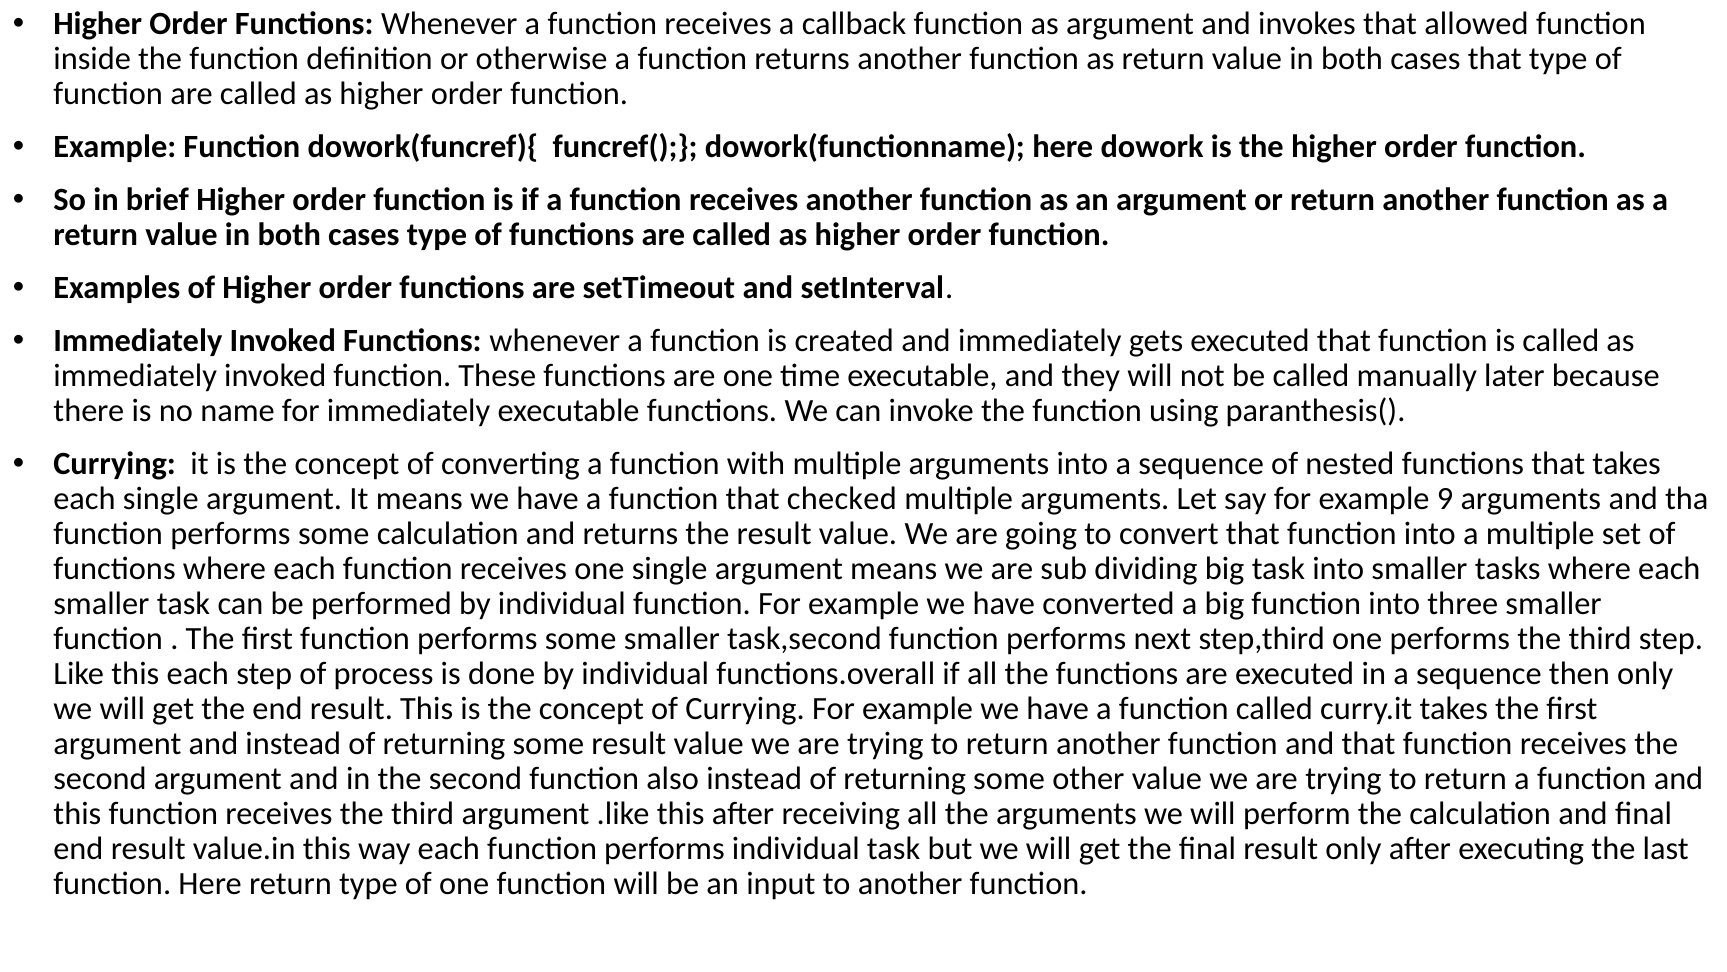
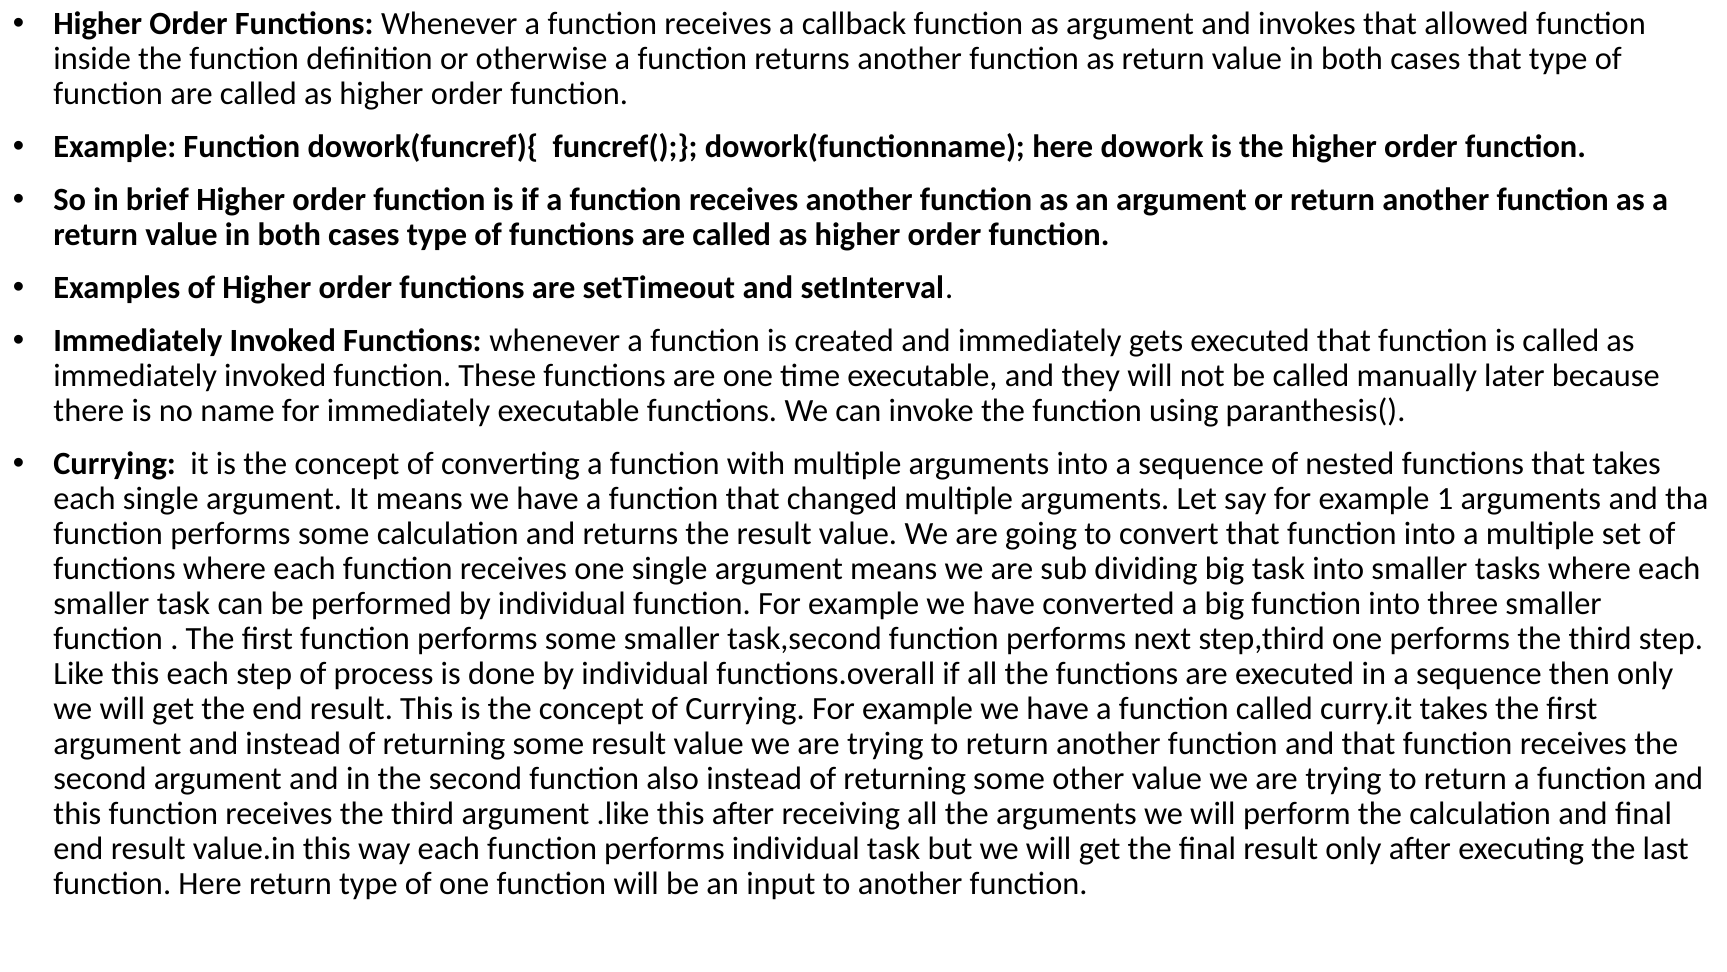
checked: checked -> changed (842, 499)
9: 9 -> 1 (1445, 499)
